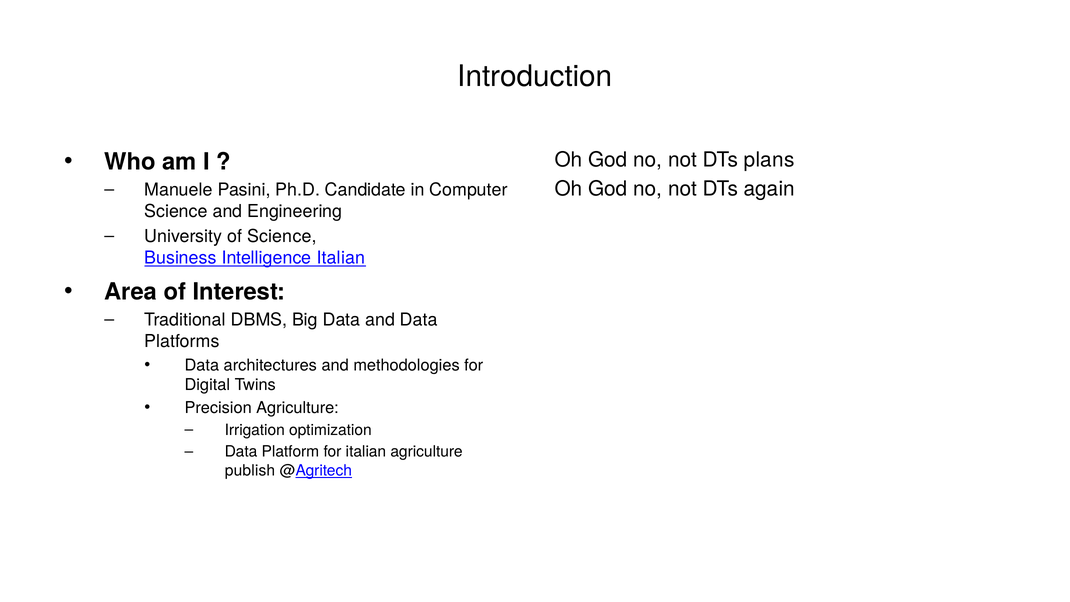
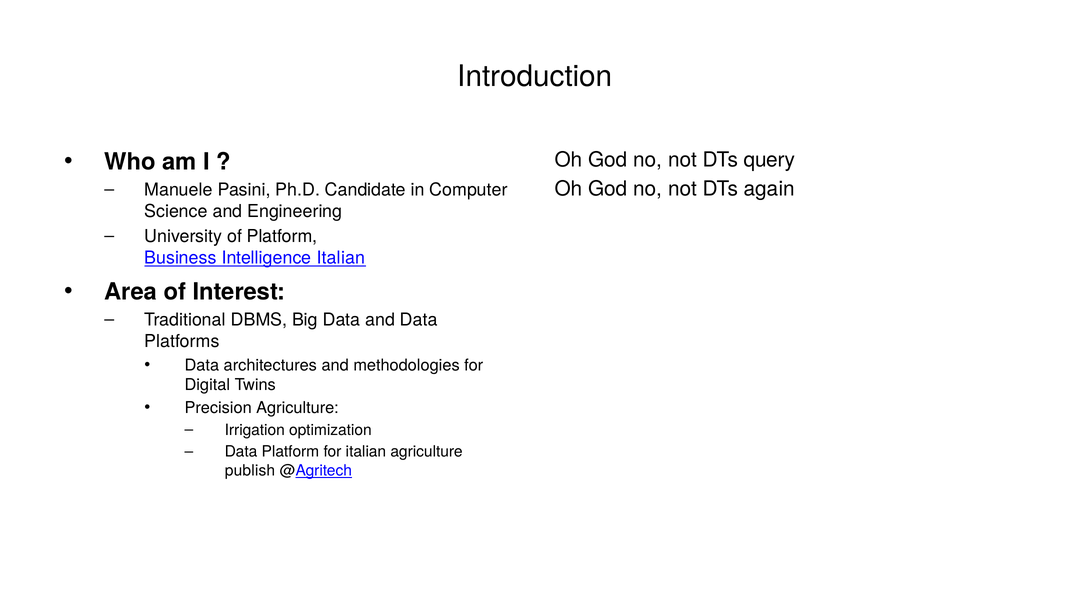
plans: plans -> query (769, 160)
of Science: Science -> Platform (282, 236)
